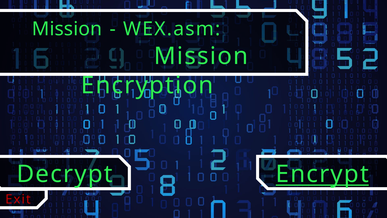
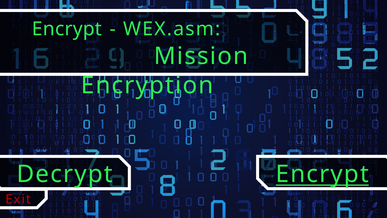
Mission: Mission -> Encrypt (67, 29)
